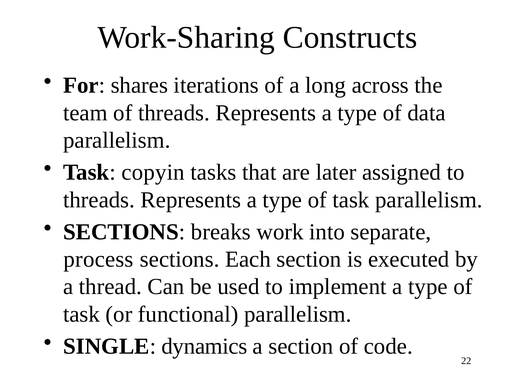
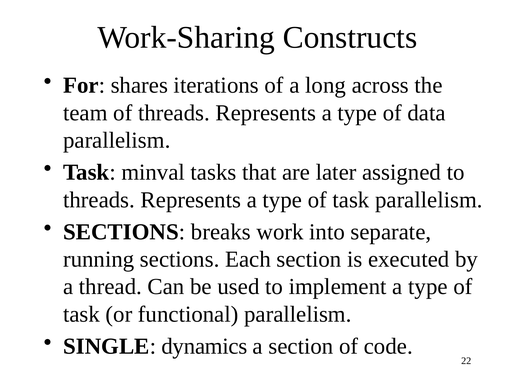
copyin: copyin -> minval (153, 172)
process: process -> running (99, 259)
